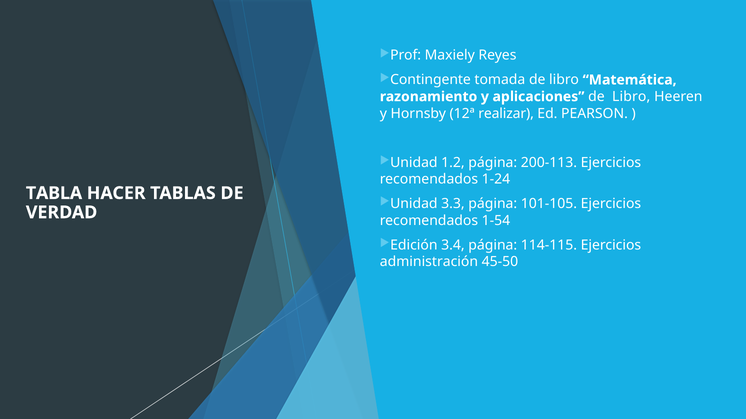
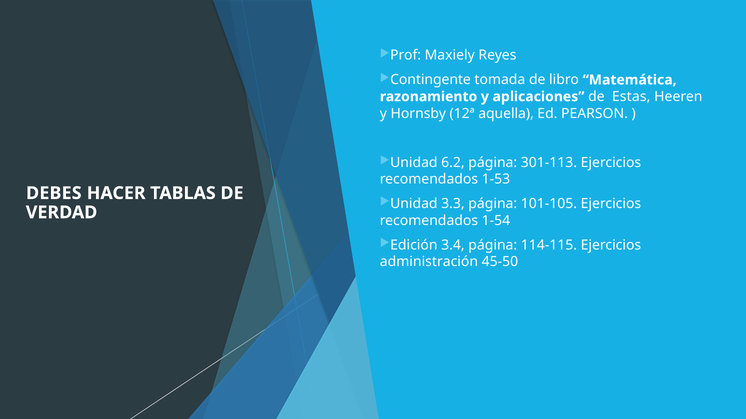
aplicaciones de Libro: Libro -> Estas (631, 97)
realizar: realizar -> aquella (506, 114)
1.2: 1.2 -> 6.2 (453, 163)
200-113: 200-113 -> 301-113 (549, 163)
1-24: 1-24 -> 1-53 (496, 179)
TABLA: TABLA -> DEBES (54, 193)
